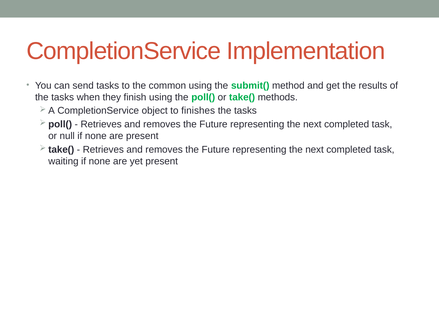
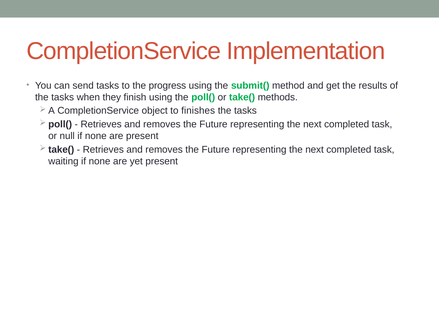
common: common -> progress (167, 86)
